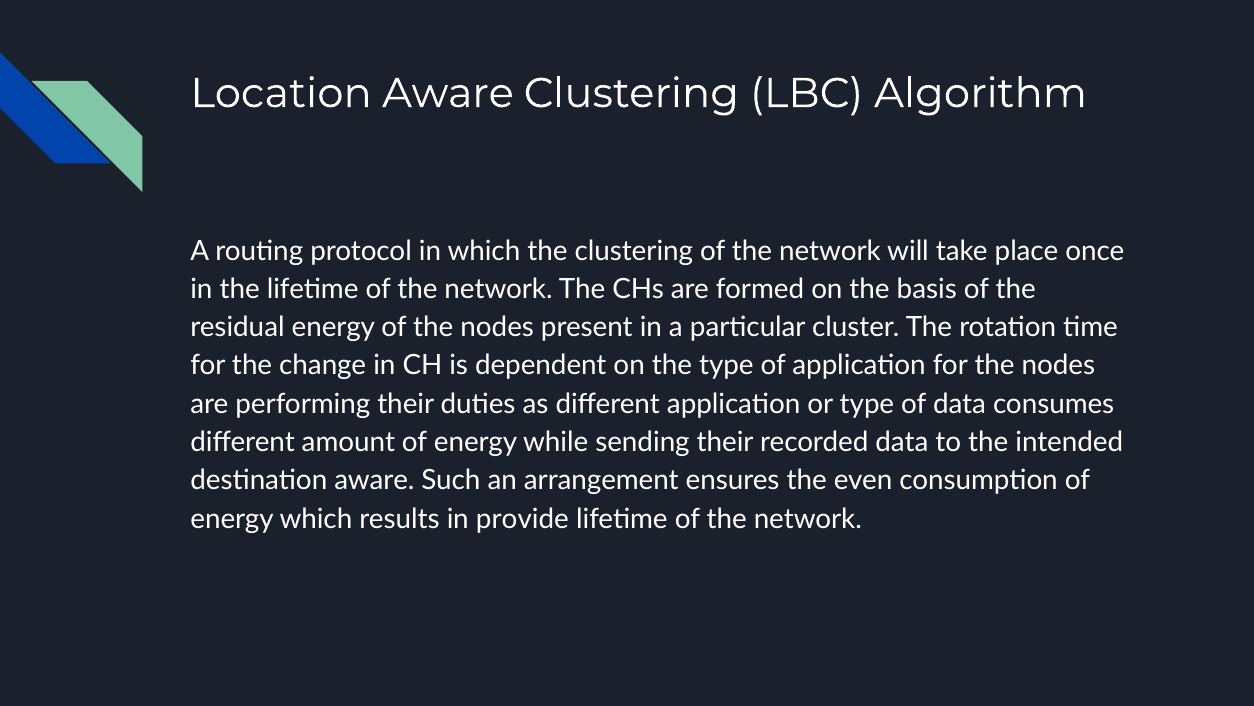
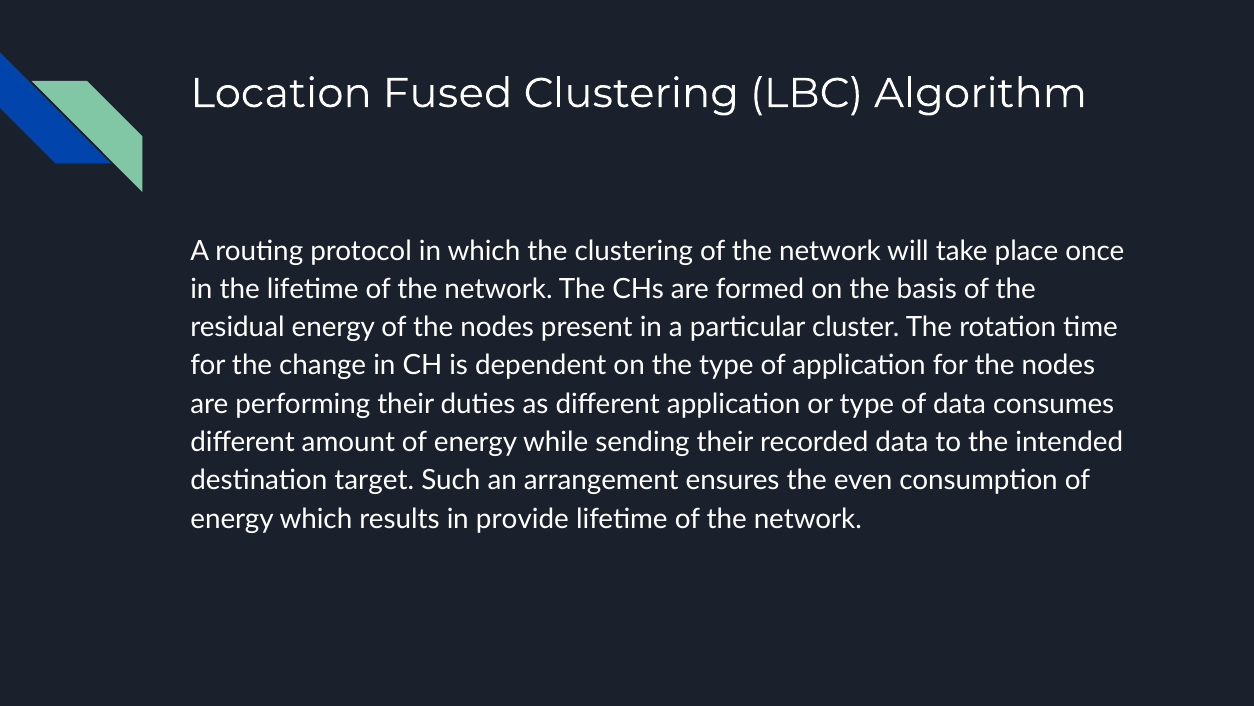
Location Aware: Aware -> Fused (448, 93)
destination aware: aware -> target (374, 480)
